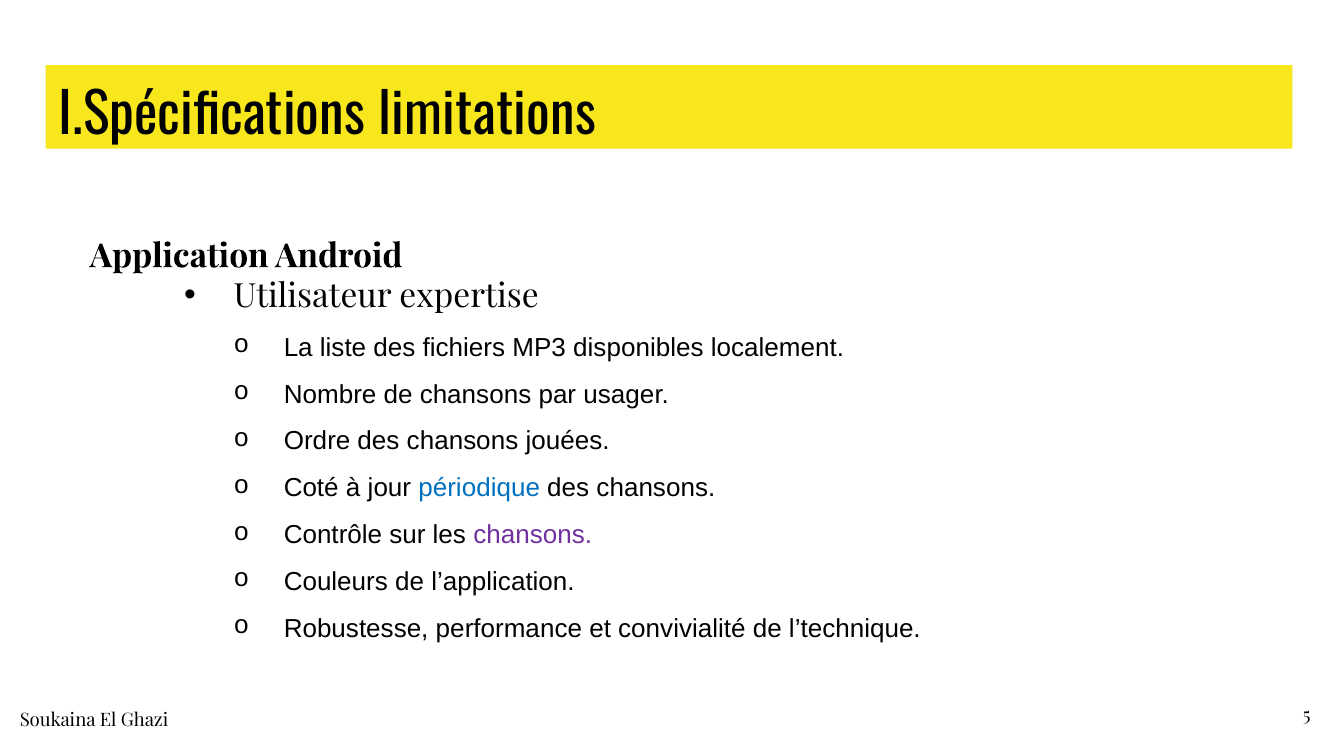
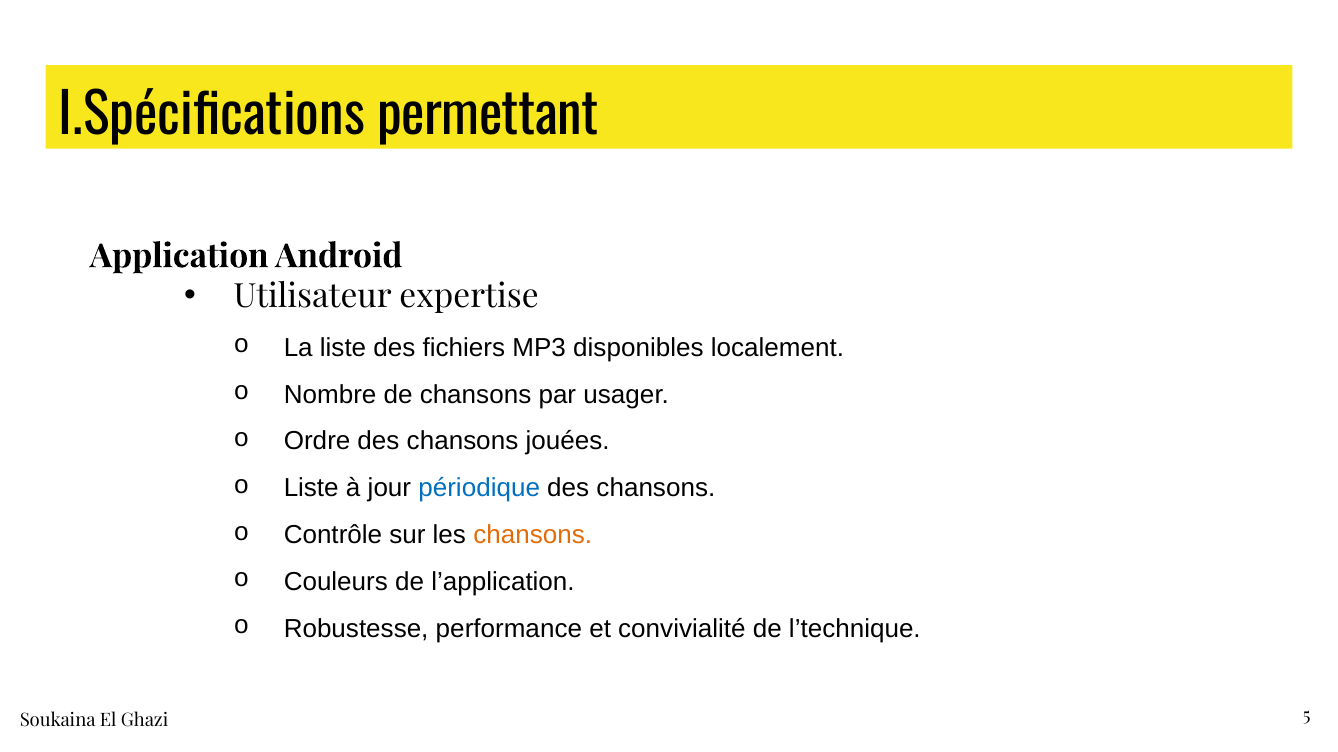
limitations: limitations -> permettant (488, 116)
Coté: Coté -> Liste (311, 489)
chansons colour: purple -> orange (533, 535)
